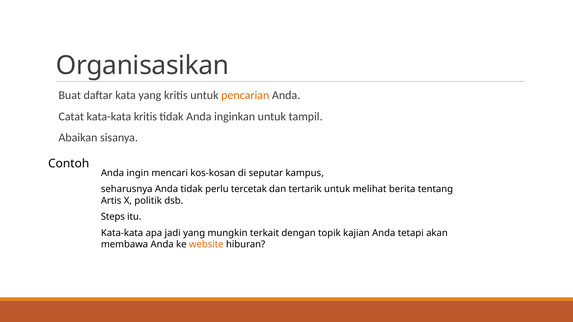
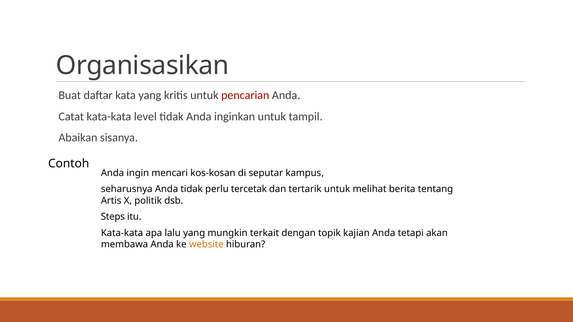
pencarian colour: orange -> red (245, 95)
kata-kata kritis: kritis -> level (145, 117)
jadi: jadi -> lalu (173, 233)
